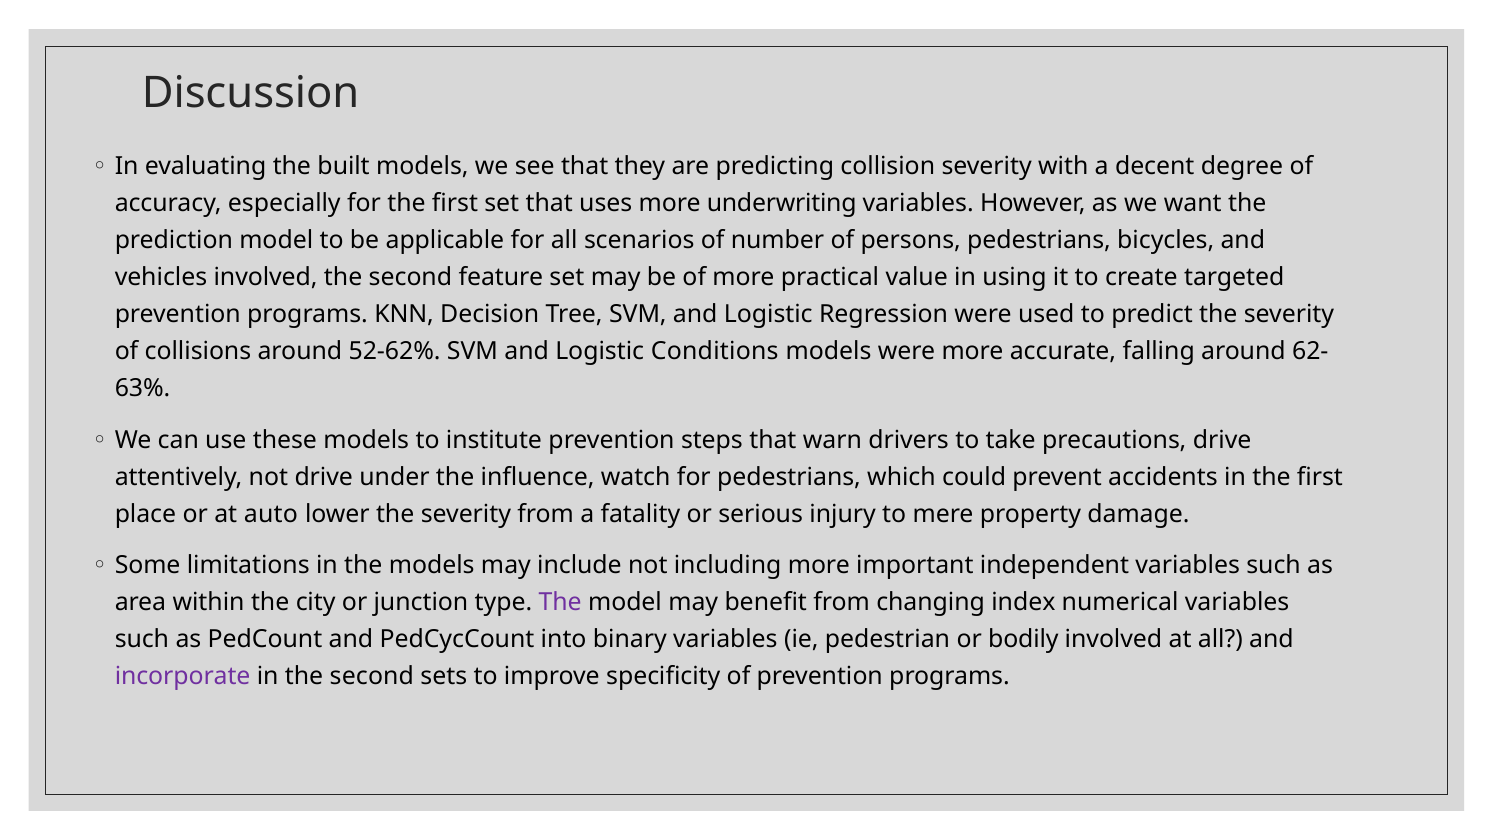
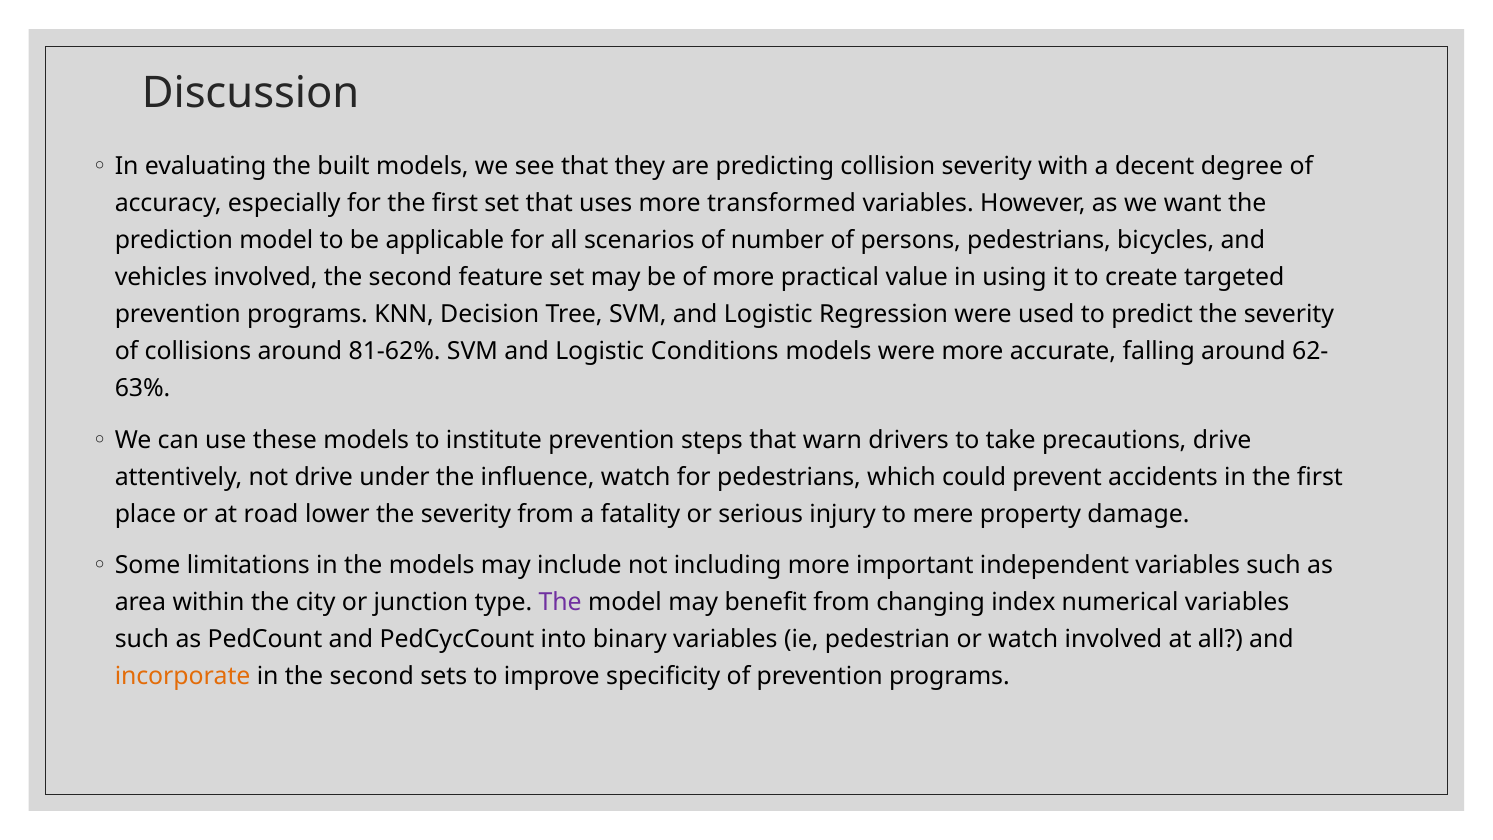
underwriting: underwriting -> transformed (781, 203)
52-62%: 52-62% -> 81-62% (395, 352)
auto: auto -> road (271, 514)
or bodily: bodily -> watch (1023, 639)
incorporate colour: purple -> orange (183, 677)
